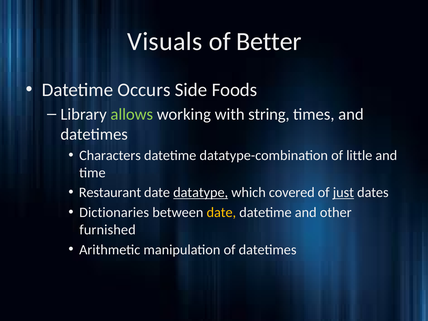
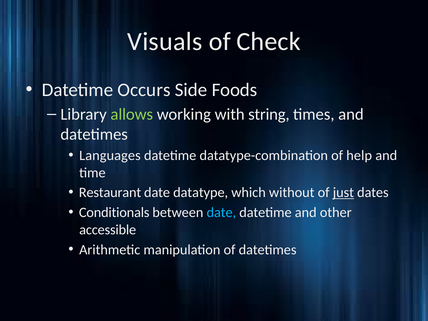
Better: Better -> Check (269, 41)
Characters: Characters -> Languages (110, 156)
little: little -> help (359, 156)
datatype underline: present -> none (201, 193)
covered: covered -> without (292, 193)
Dictionaries: Dictionaries -> Conditionals (114, 213)
date colour: yellow -> light blue (221, 213)
furnished: furnished -> accessible (108, 230)
